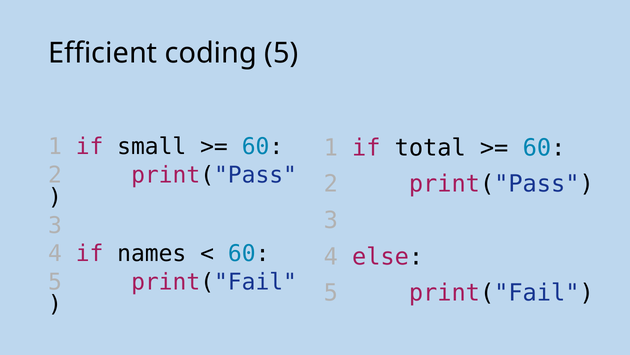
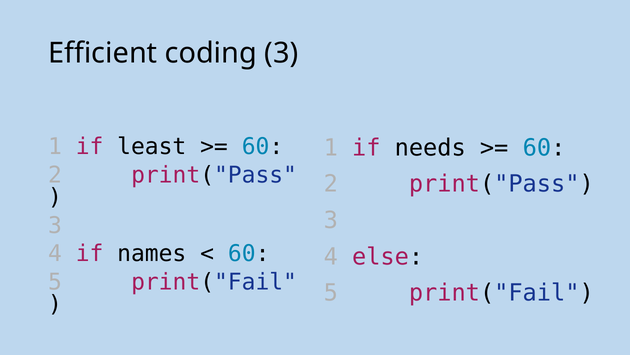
coding 5: 5 -> 3 (281, 53)
small: small -> least (152, 146)
total: total -> needs (430, 148)
